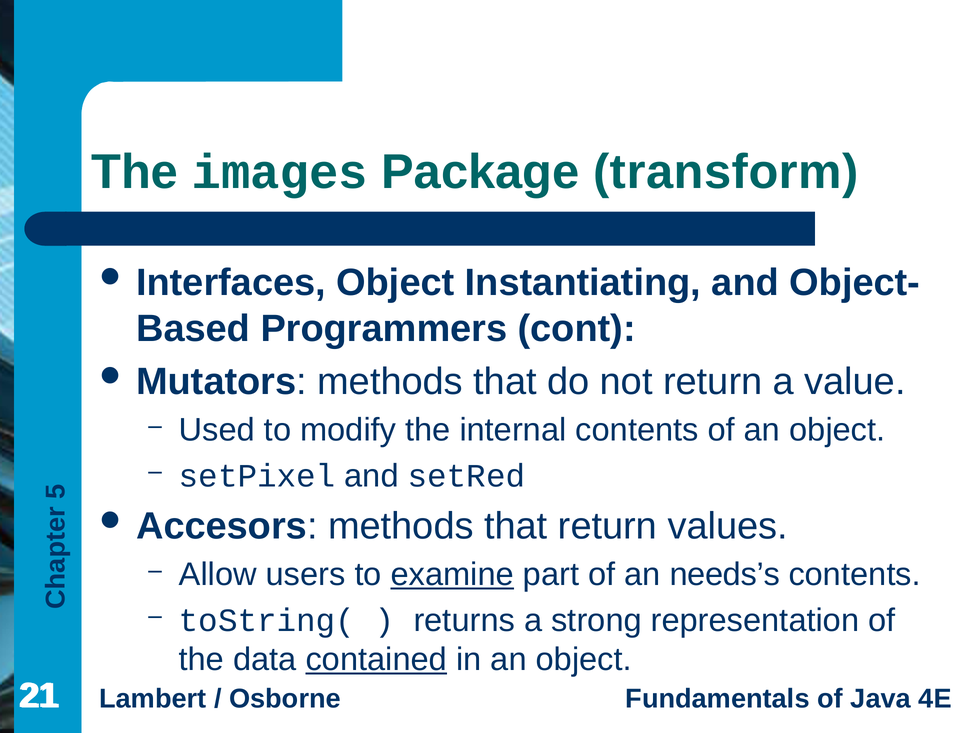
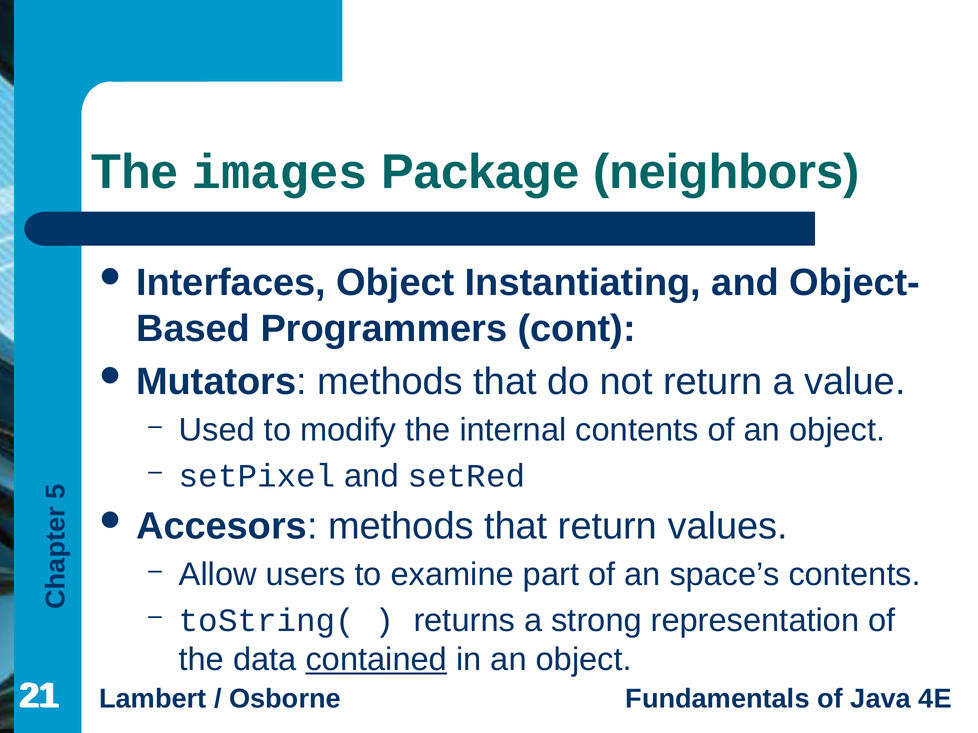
transform: transform -> neighbors (726, 172)
examine underline: present -> none (452, 575)
needs’s: needs’s -> space’s (725, 575)
